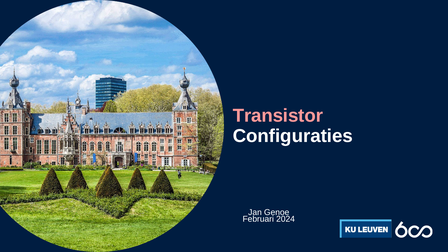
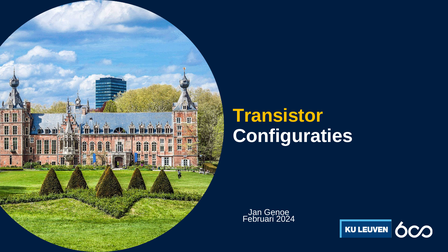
Transistor colour: pink -> yellow (278, 116)
